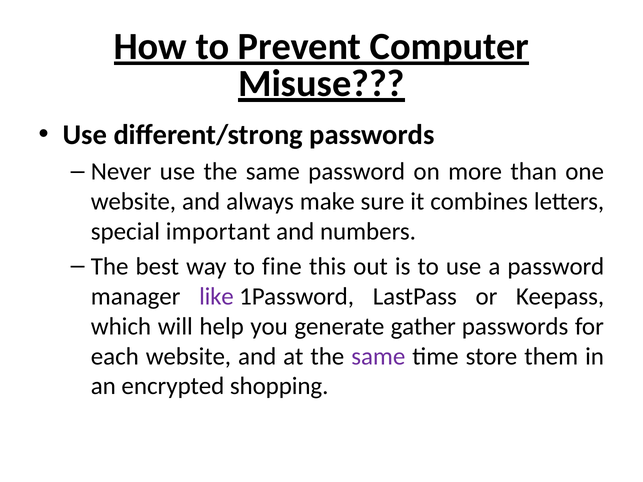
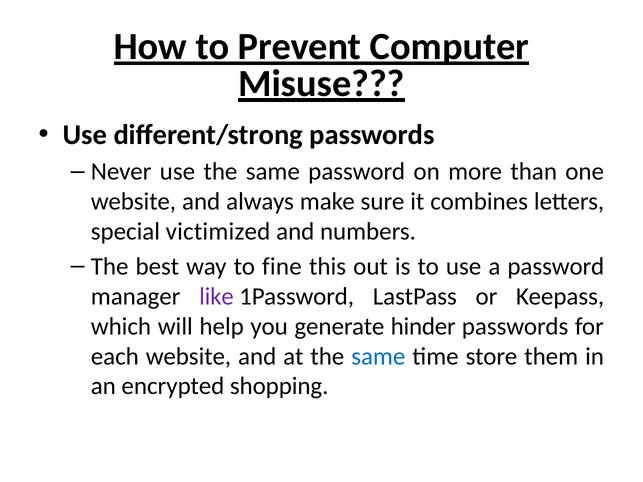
important: important -> victimized (218, 232)
gather: gather -> hinder (423, 327)
same colour: purple -> blue (378, 356)
